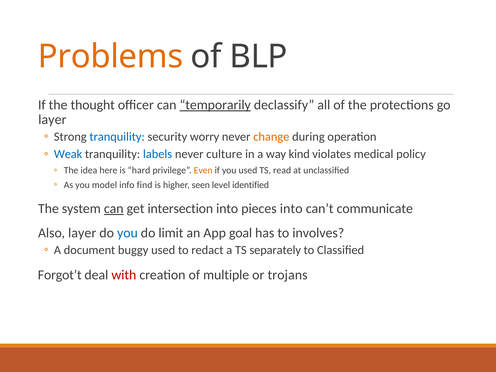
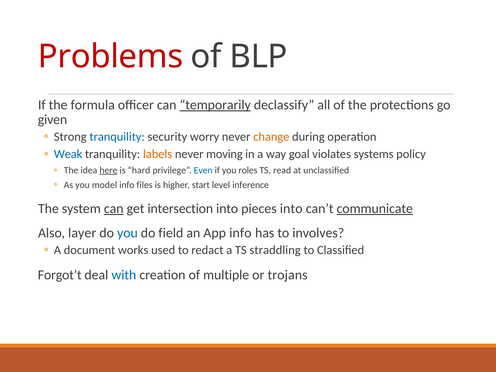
Problems colour: orange -> red (111, 57)
thought: thought -> formula (93, 105)
layer: layer -> given (53, 120)
labels colour: blue -> orange (158, 154)
culture: culture -> moving (224, 154)
kind: kind -> goal (299, 154)
medical: medical -> systems (374, 154)
here underline: none -> present (108, 170)
Even colour: orange -> blue (203, 170)
you used: used -> roles (248, 170)
find: find -> files (145, 185)
seen: seen -> start (201, 185)
identified: identified -> inference (251, 185)
communicate underline: none -> present (375, 209)
limit: limit -> field (171, 233)
App goal: goal -> info (240, 233)
buggy: buggy -> works (133, 250)
separately: separately -> straddling (275, 250)
with colour: red -> blue (124, 275)
